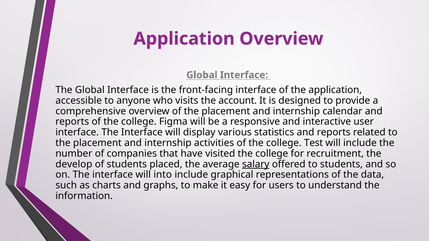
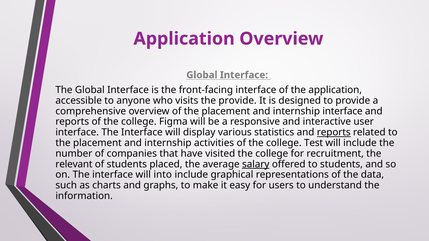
the account: account -> provide (238, 101)
internship calendar: calendar -> interface (343, 111)
reports underline: none -> present (334, 133)
develop: develop -> relevant (74, 164)
